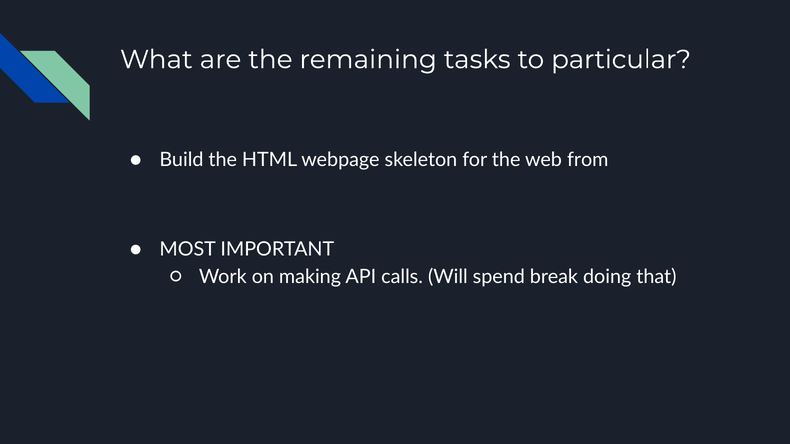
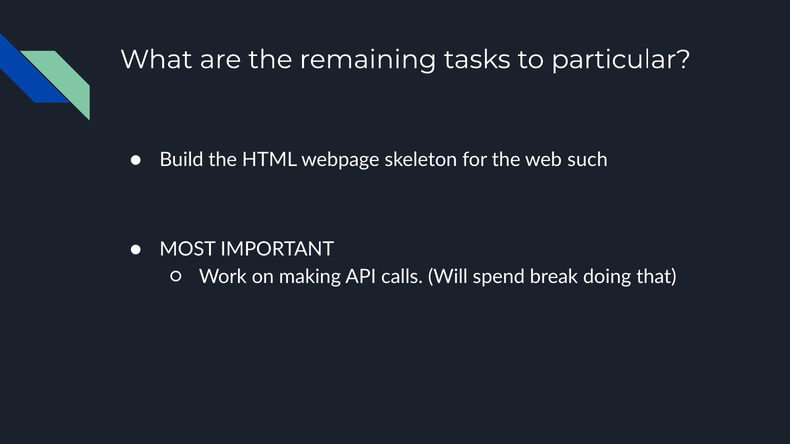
from: from -> such (588, 160)
